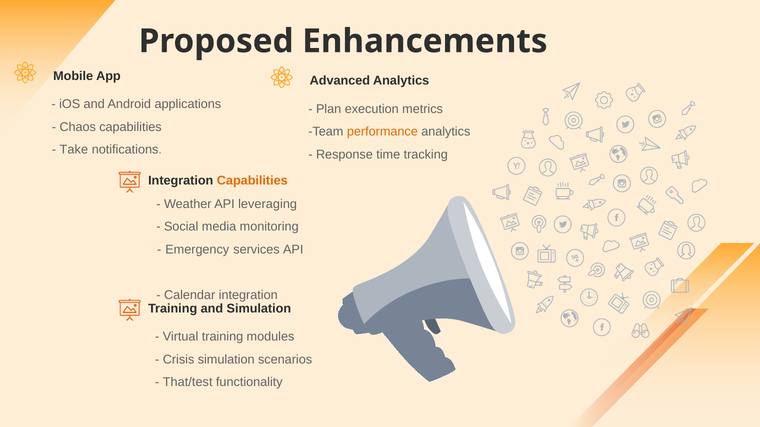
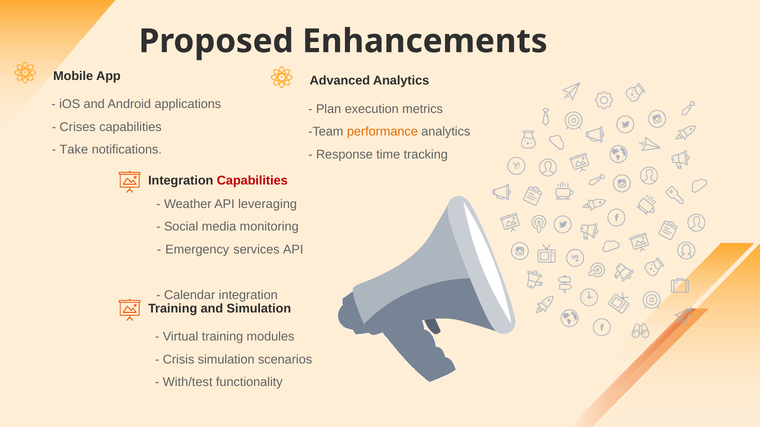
Chaos: Chaos -> Crises (78, 127)
Capabilities colour: orange -> red (252, 181)
That/test: That/test -> With/test (188, 383)
